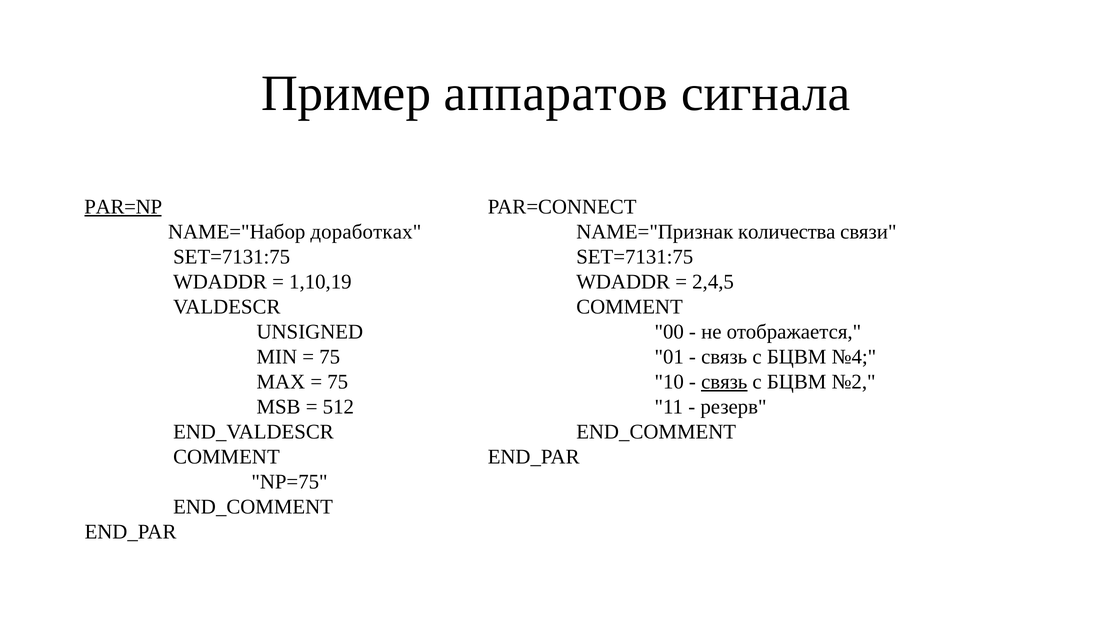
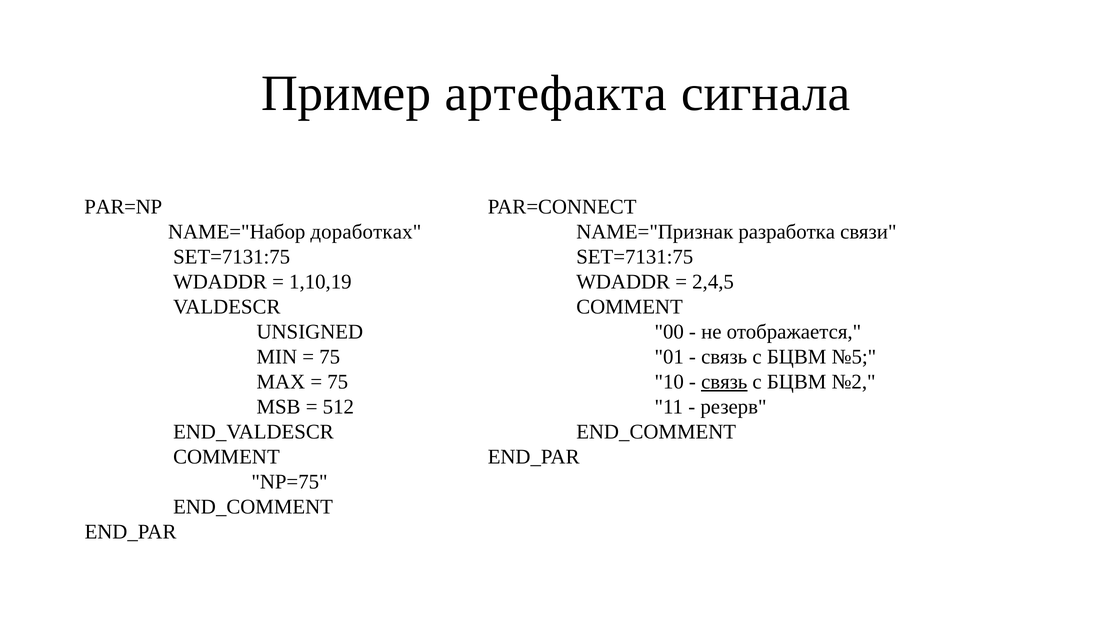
аппаратов: аппаратов -> артефакта (556, 93)
PAR=NP underline: present -> none (123, 207)
количества: количества -> разработка (787, 232)
№4: №4 -> №5 (854, 357)
